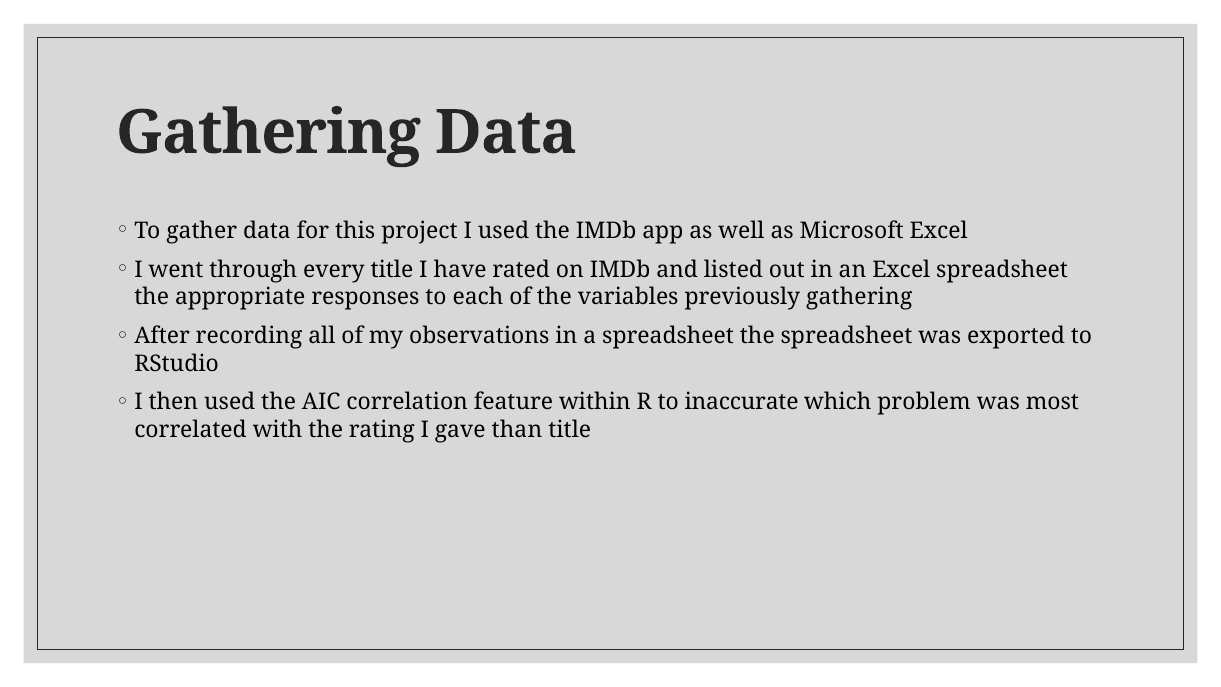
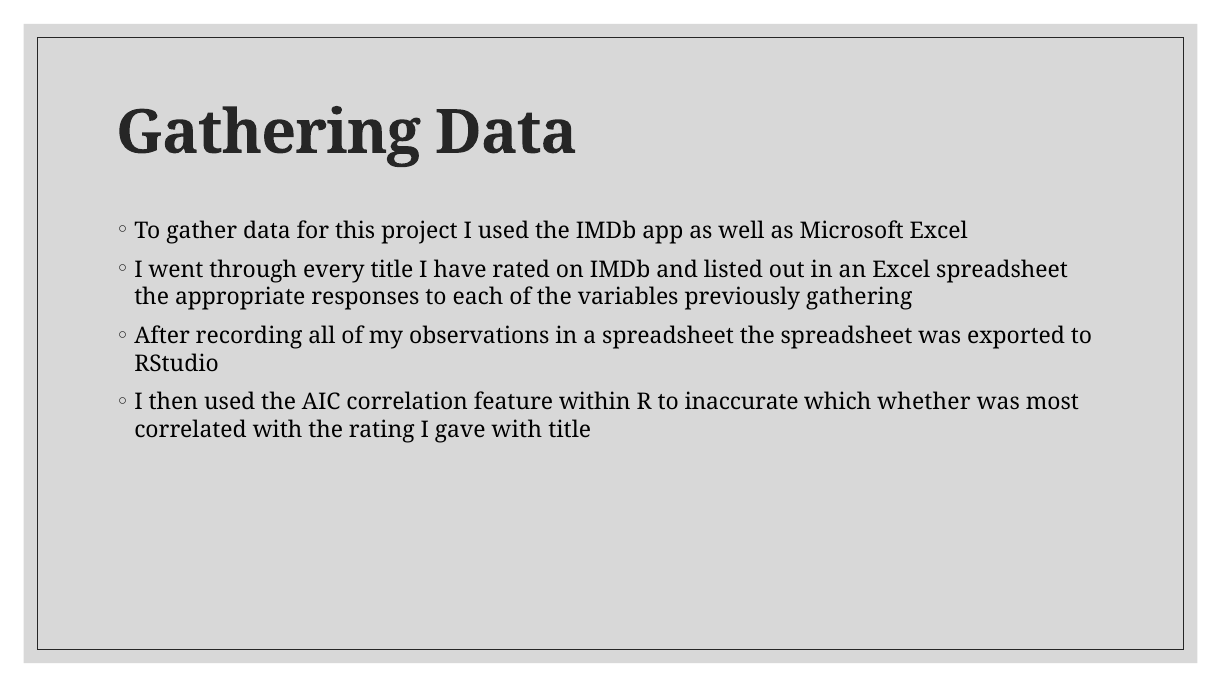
problem: problem -> whether (924, 402)
gave than: than -> with (517, 430)
